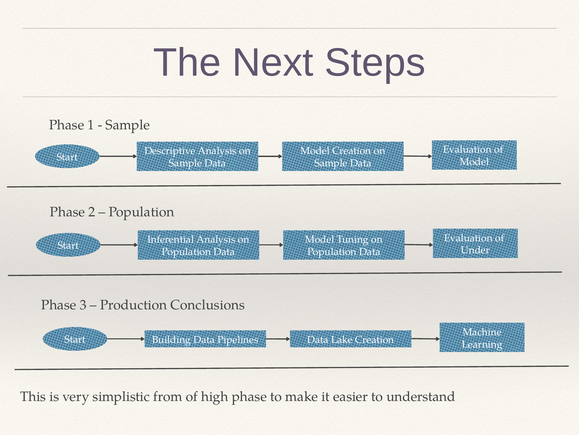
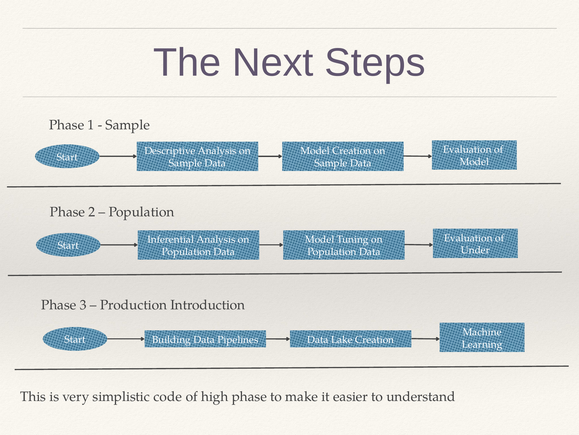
Conclusions: Conclusions -> Introduction (208, 304)
from: from -> code (168, 396)
